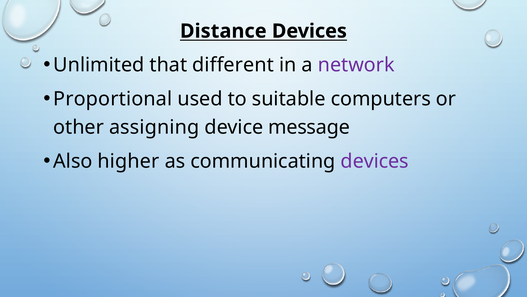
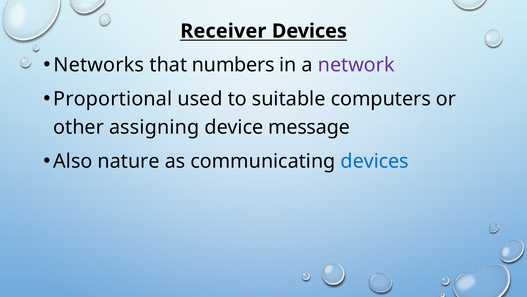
Distance: Distance -> Receiver (223, 31)
Unlimited: Unlimited -> Networks (99, 65)
different: different -> numbers (233, 65)
higher: higher -> nature (129, 161)
devices colour: purple -> blue (375, 161)
